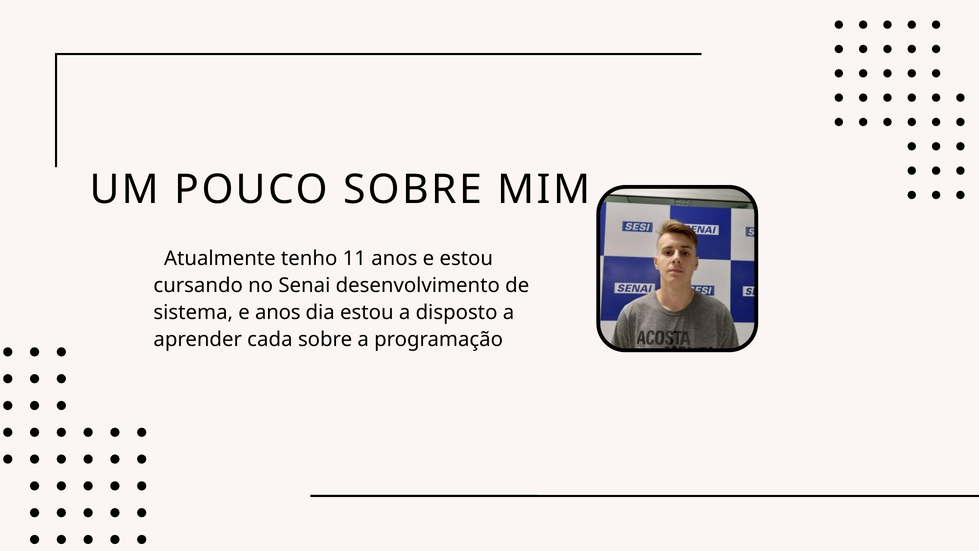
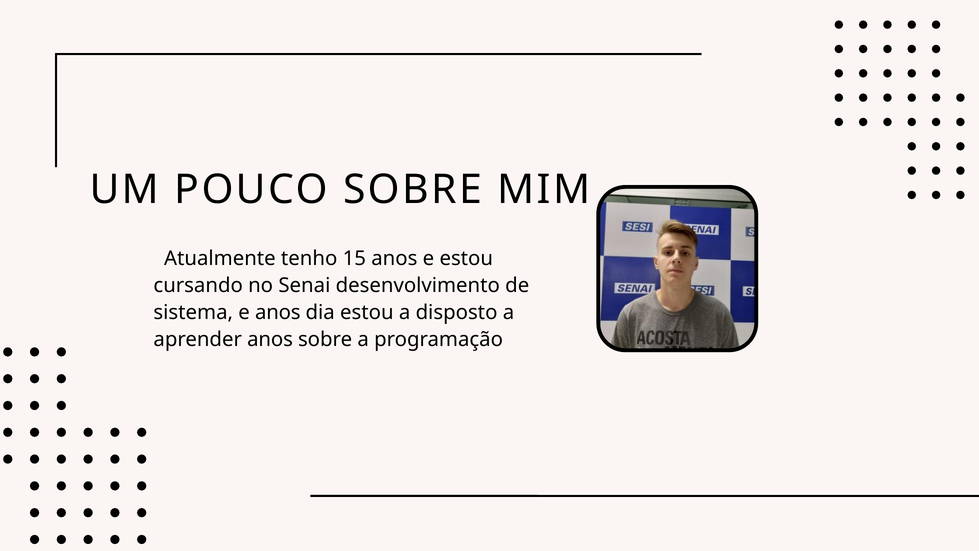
11: 11 -> 15 (354, 259)
aprender cada: cada -> anos (270, 339)
